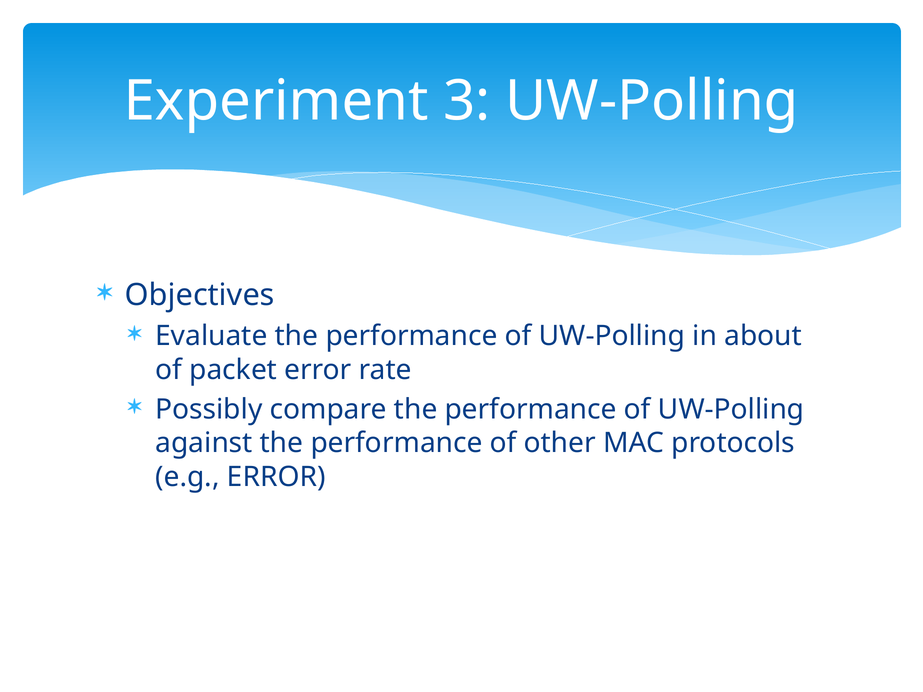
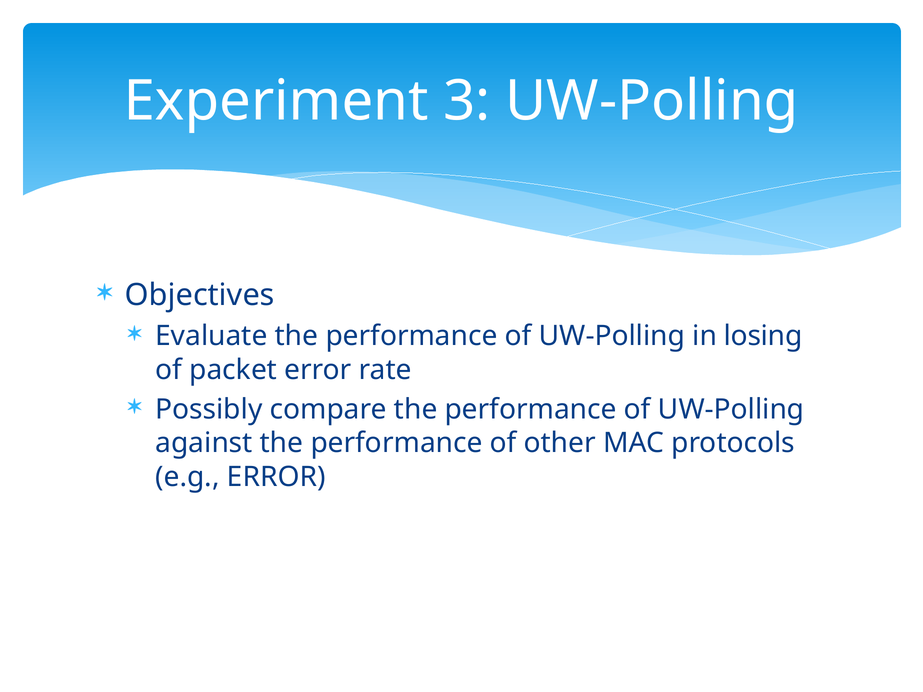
about: about -> losing (763, 336)
